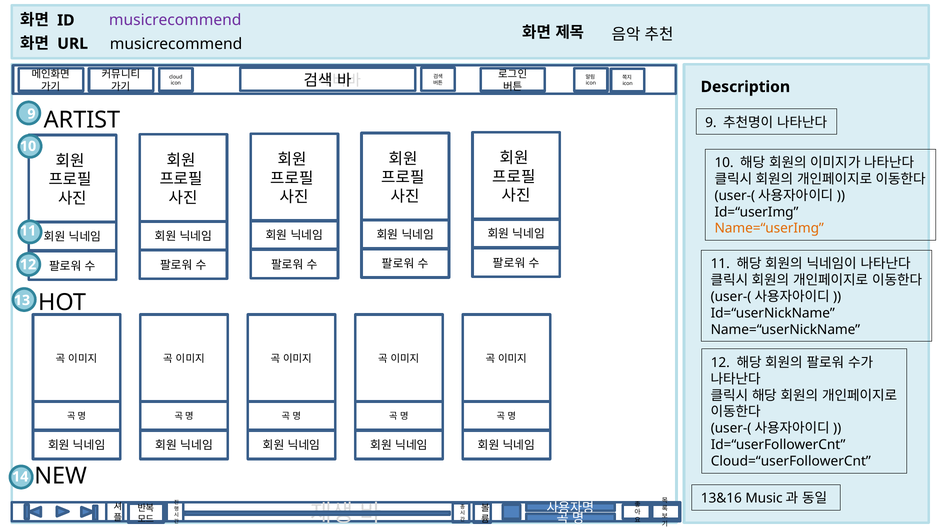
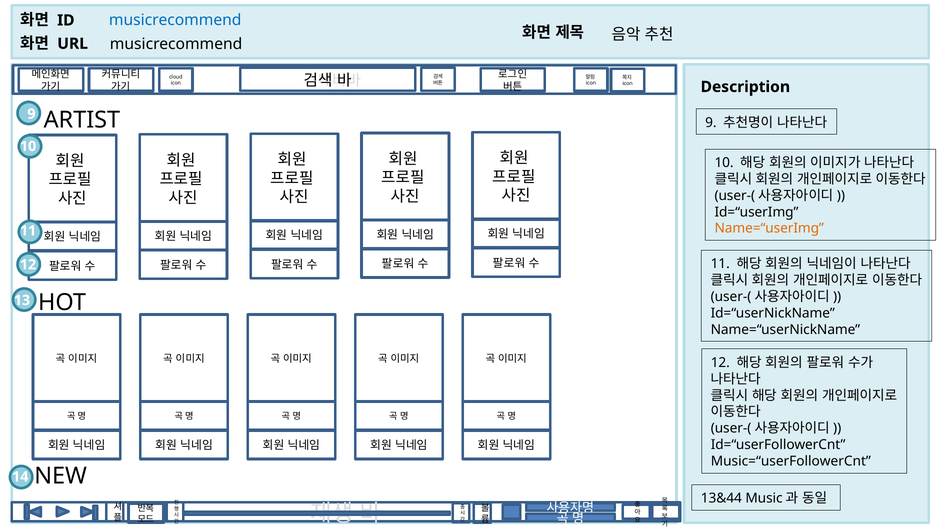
musicrecommend colour: purple -> blue (175, 20)
Cloud=“userFollowerCnt: Cloud=“userFollowerCnt -> Music=“userFollowerCnt (791, 461)
13&16: 13&16 -> 13&44 (721, 499)
